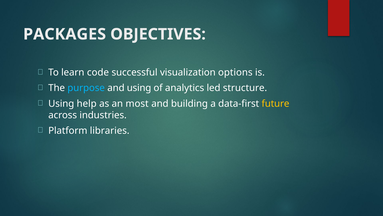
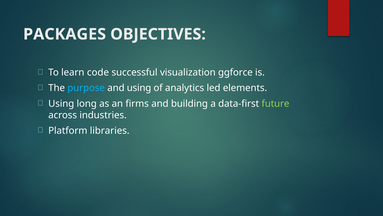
options: options -> ggforce (235, 72)
structure: structure -> elements (245, 88)
help: help -> long (87, 103)
most: most -> firms (137, 103)
future colour: yellow -> light green (276, 103)
